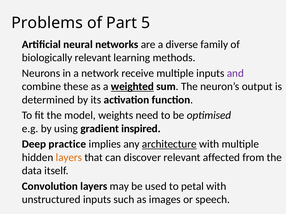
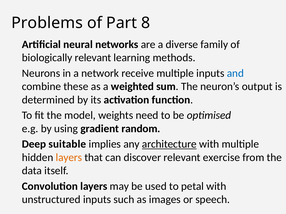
5: 5 -> 8 (146, 23)
and colour: purple -> blue (235, 73)
weighted underline: present -> none (132, 87)
inspired: inspired -> random (141, 129)
practice: practice -> suitable (67, 144)
affected: affected -> exercise (221, 158)
